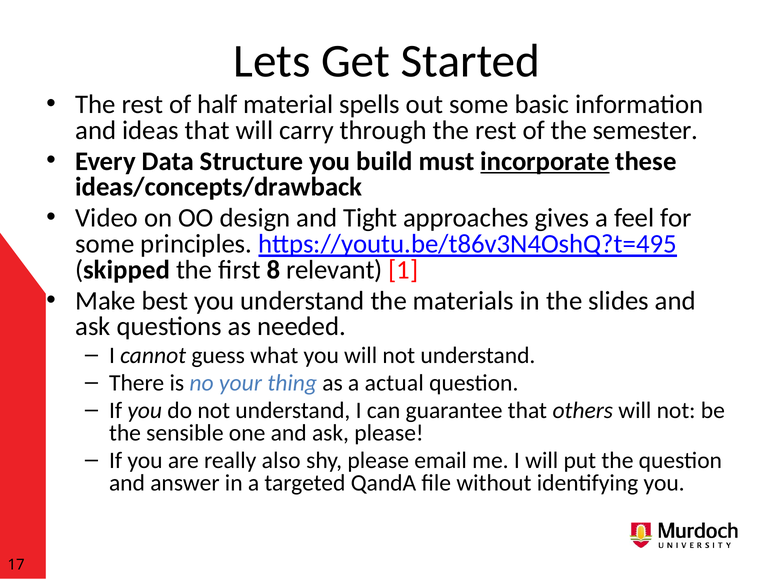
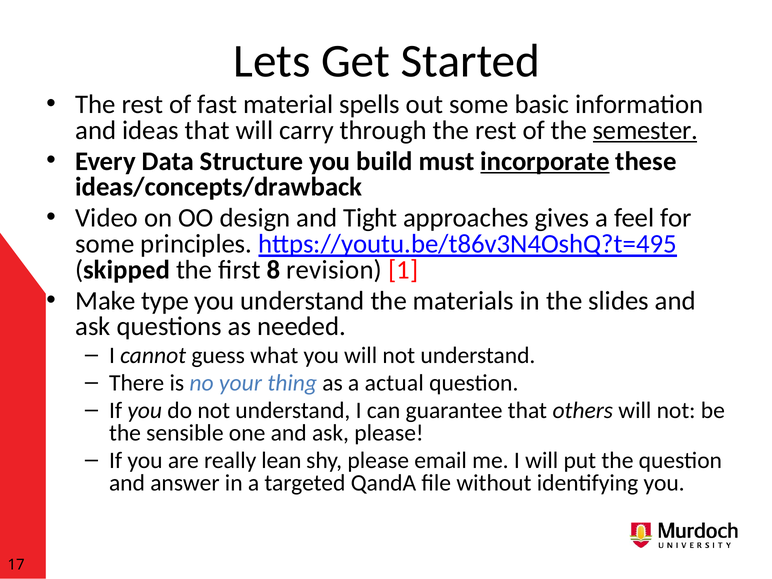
half: half -> fast (217, 104)
semester underline: none -> present (645, 130)
relevant: relevant -> revision (334, 270)
best: best -> type (165, 301)
also: also -> lean (281, 460)
